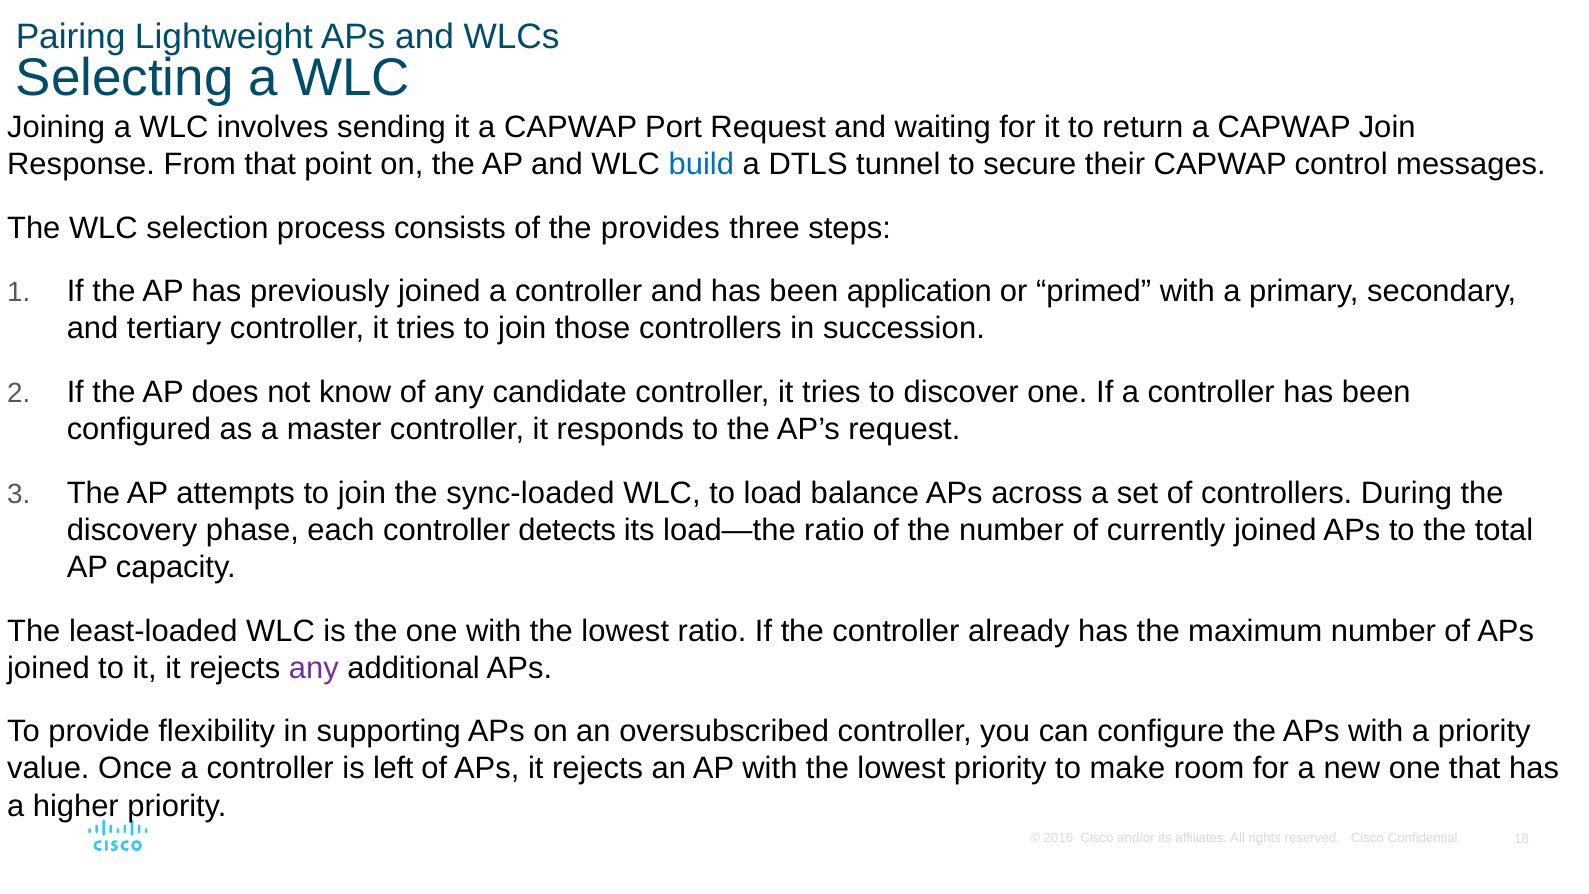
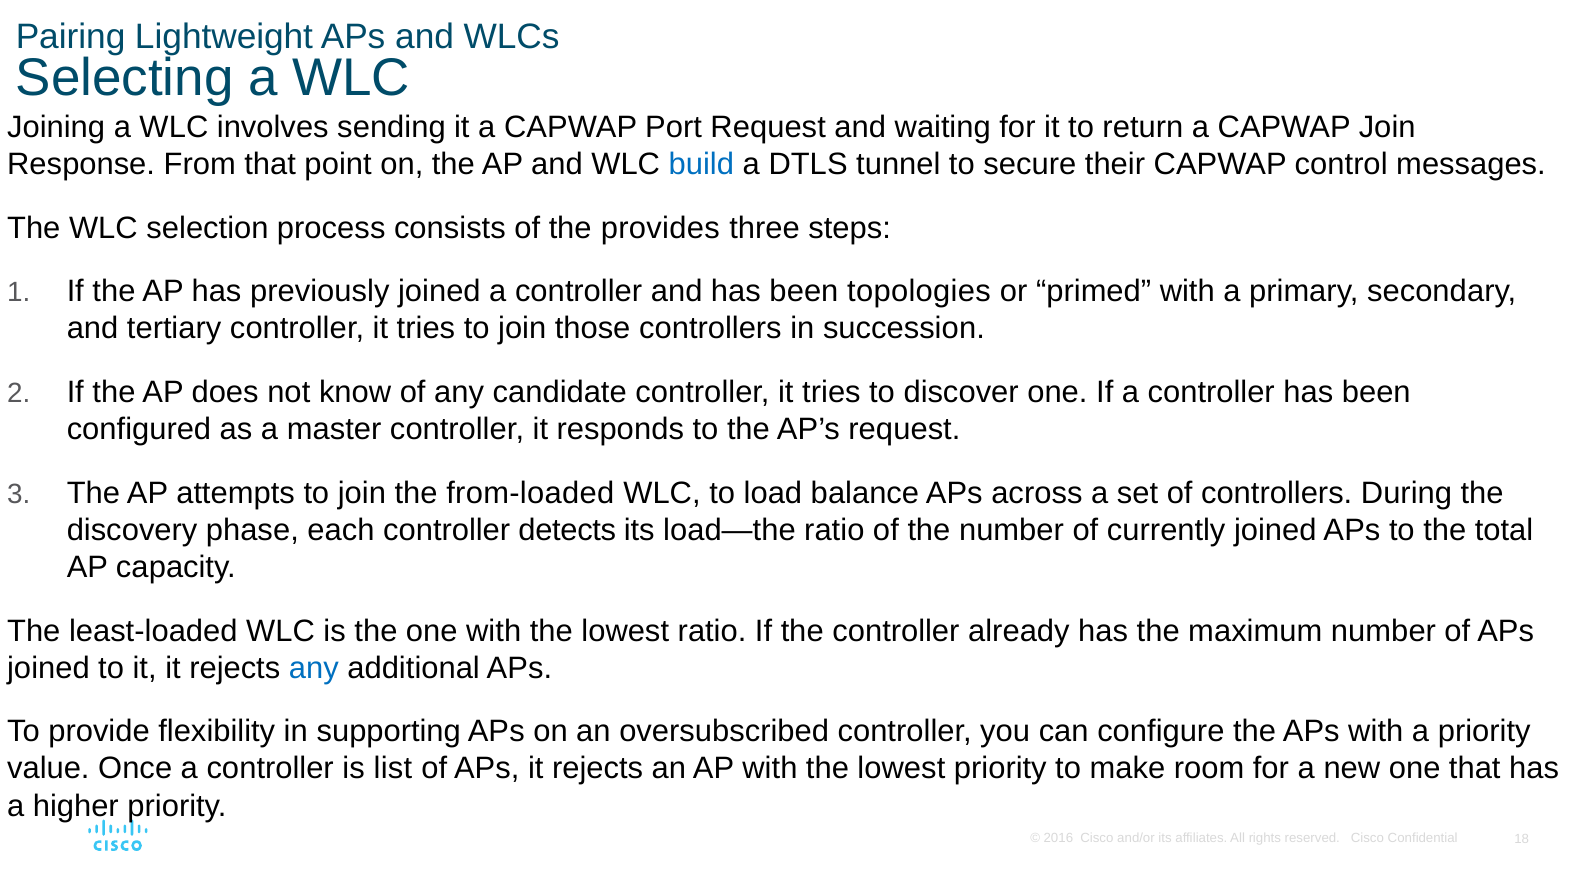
application: application -> topologies (919, 292)
sync-loaded: sync-loaded -> from-loaded (530, 493)
any colour: purple -> blue (314, 668)
left: left -> list (393, 769)
